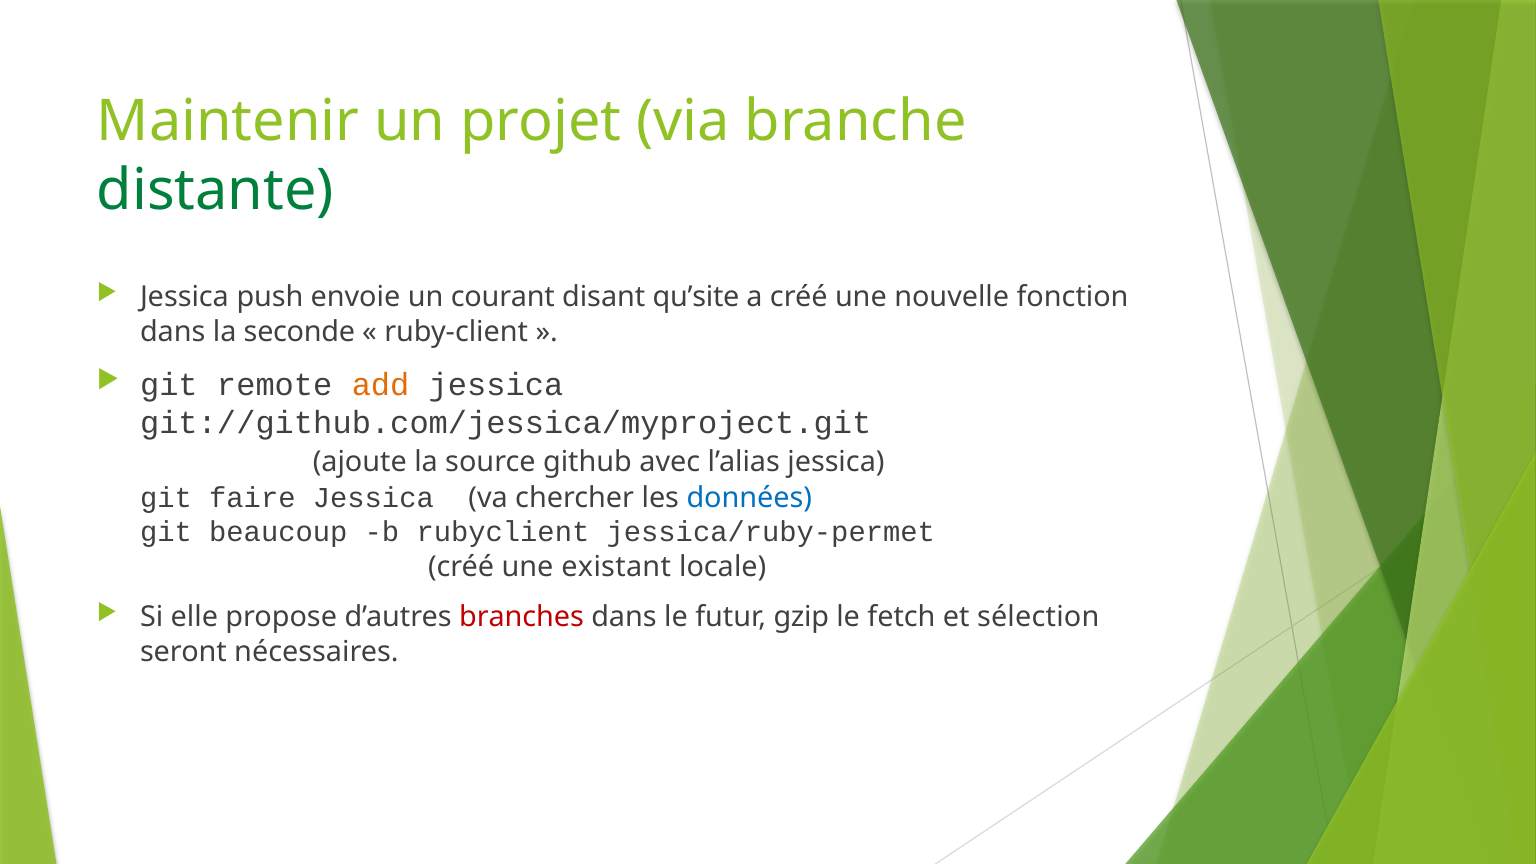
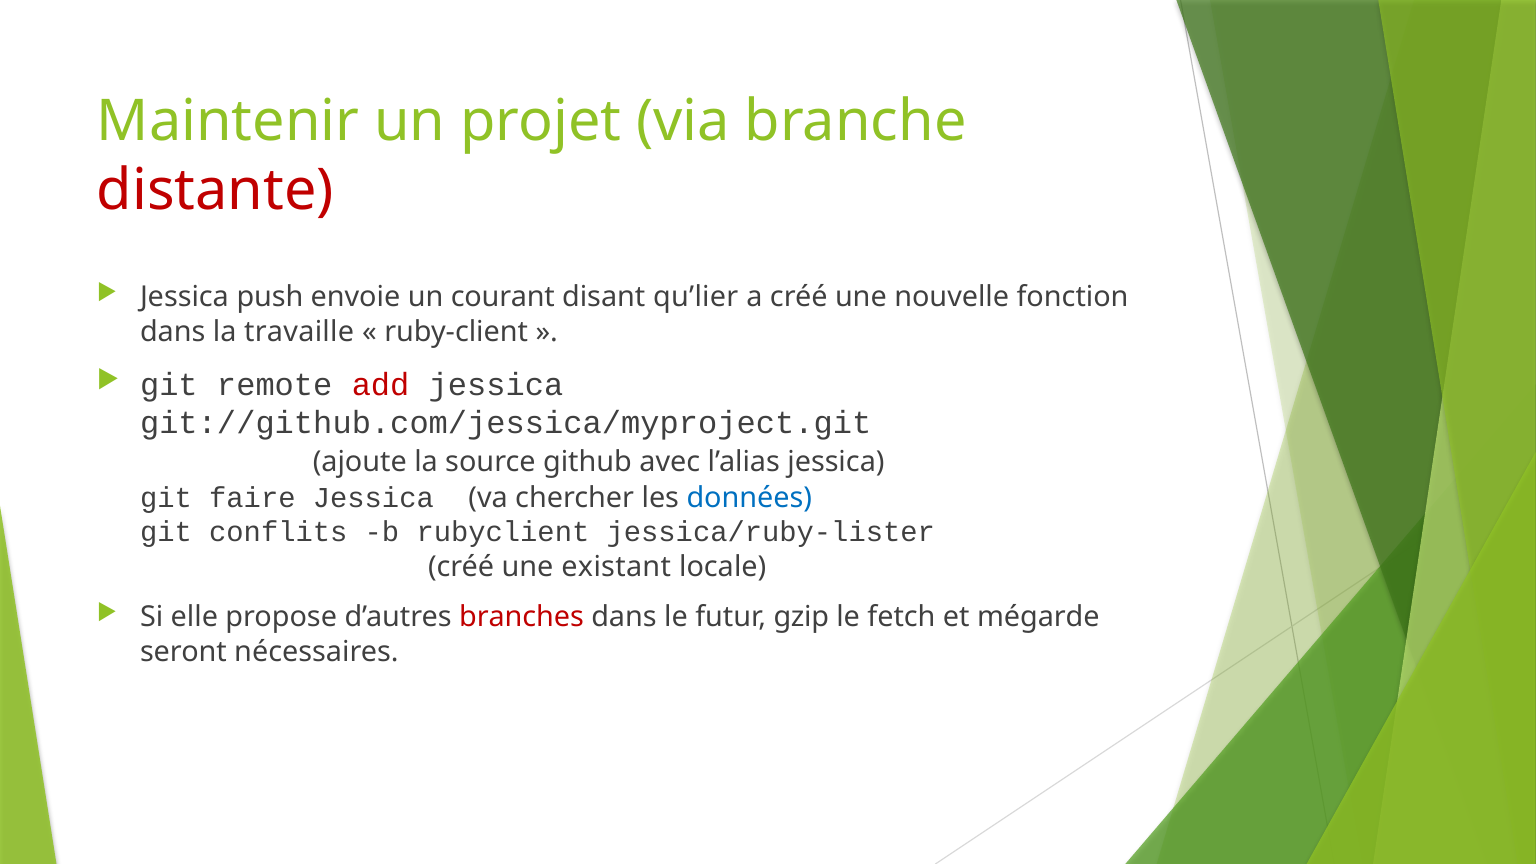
distante colour: green -> red (215, 190)
qu’site: qu’site -> qu’lier (696, 297)
seconde: seconde -> travaille (299, 332)
add colour: orange -> red (381, 385)
beaucoup: beaucoup -> conflits (278, 532)
jessica/ruby-permet: jessica/ruby-permet -> jessica/ruby-lister (771, 532)
sélection: sélection -> mégarde (1038, 617)
